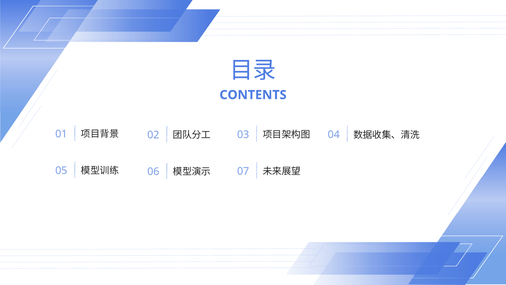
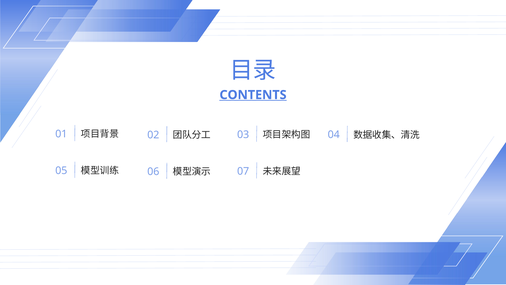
CONTENTS underline: none -> present (253, 95)
